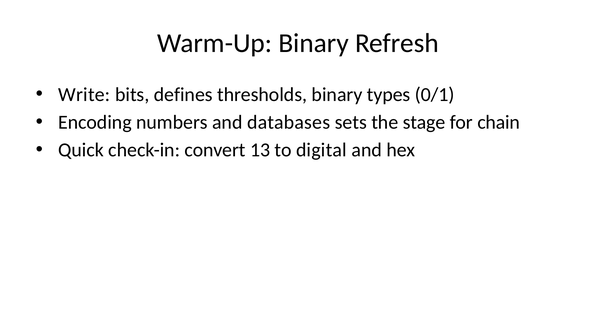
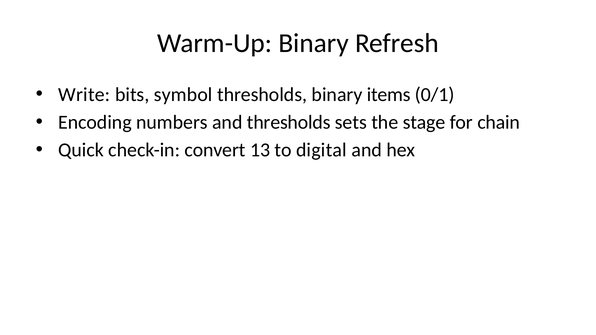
defines: defines -> symbol (183, 95)
types: types -> items (389, 95)
and databases: databases -> thresholds (289, 122)
